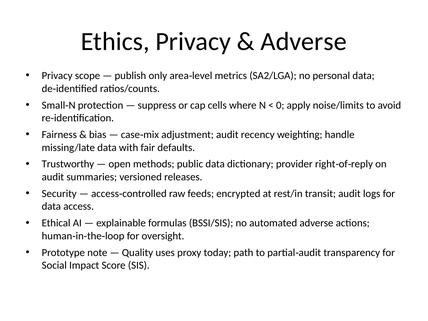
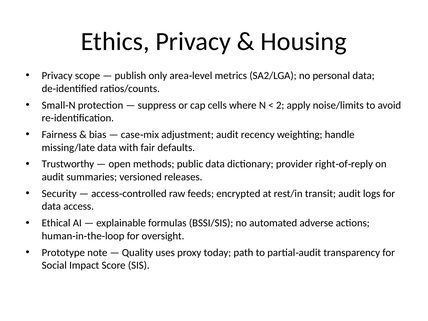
Adverse: Adverse -> Housing (304, 41)
0: 0 -> 2 (280, 105)
